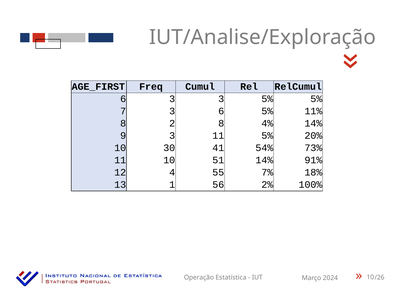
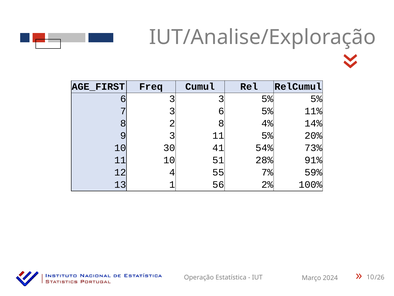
51 14%: 14% -> 28% (264, 160)
18%: 18% -> 59% (313, 172)
